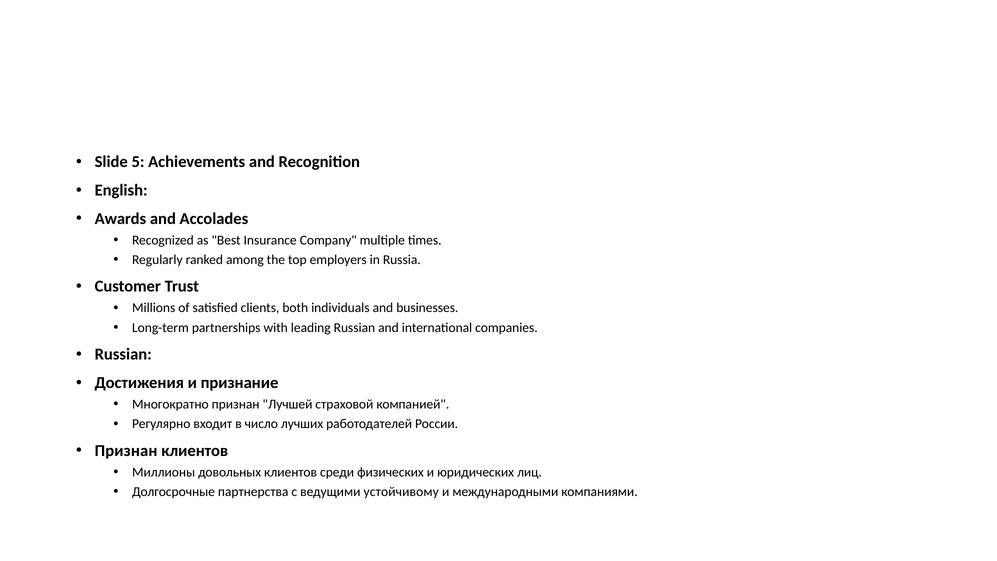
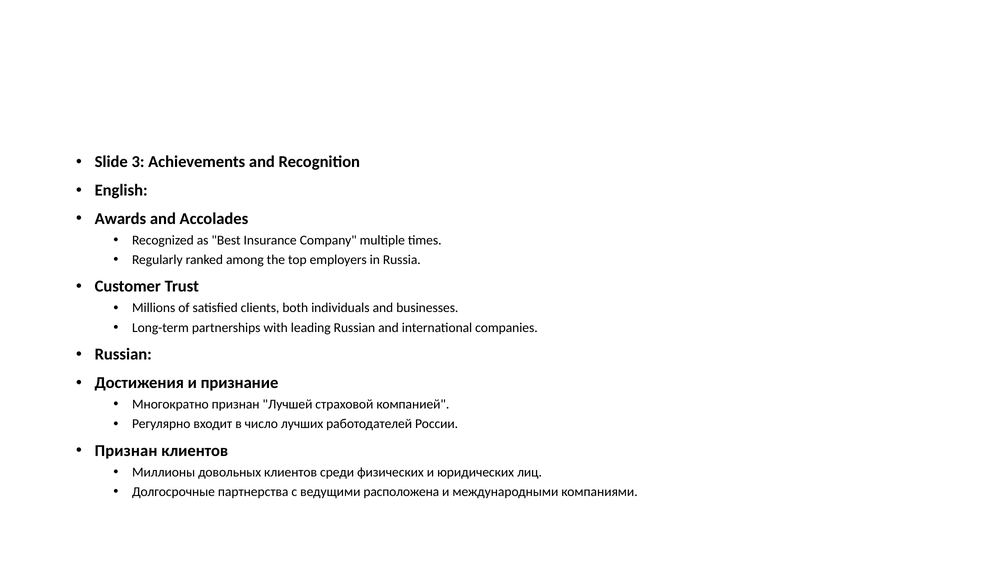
5: 5 -> 3 (138, 162)
устойчивому: устойчивому -> расположена (401, 492)
